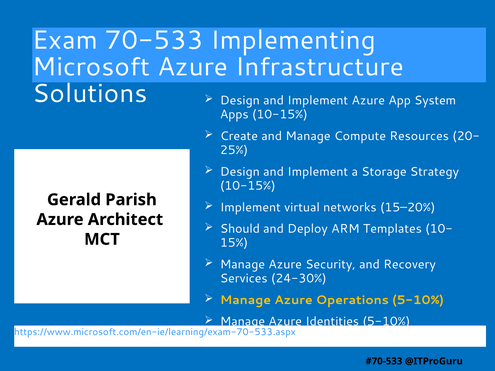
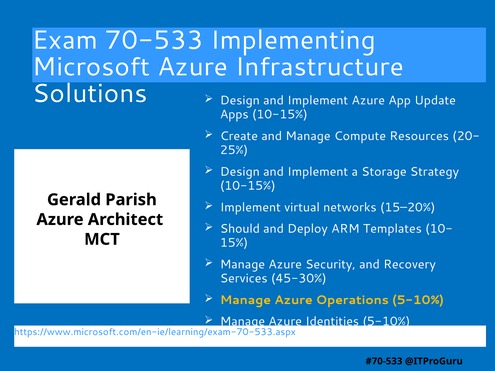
System: System -> Update (435, 100)
24-30%: 24-30% -> 45-30% (299, 279)
